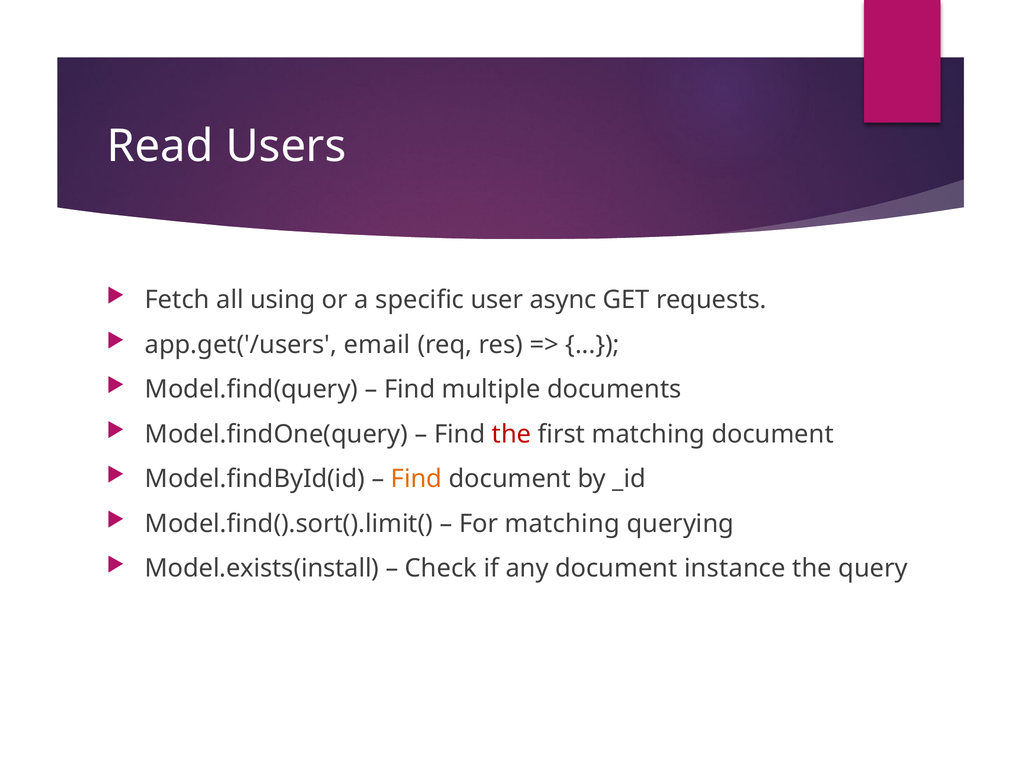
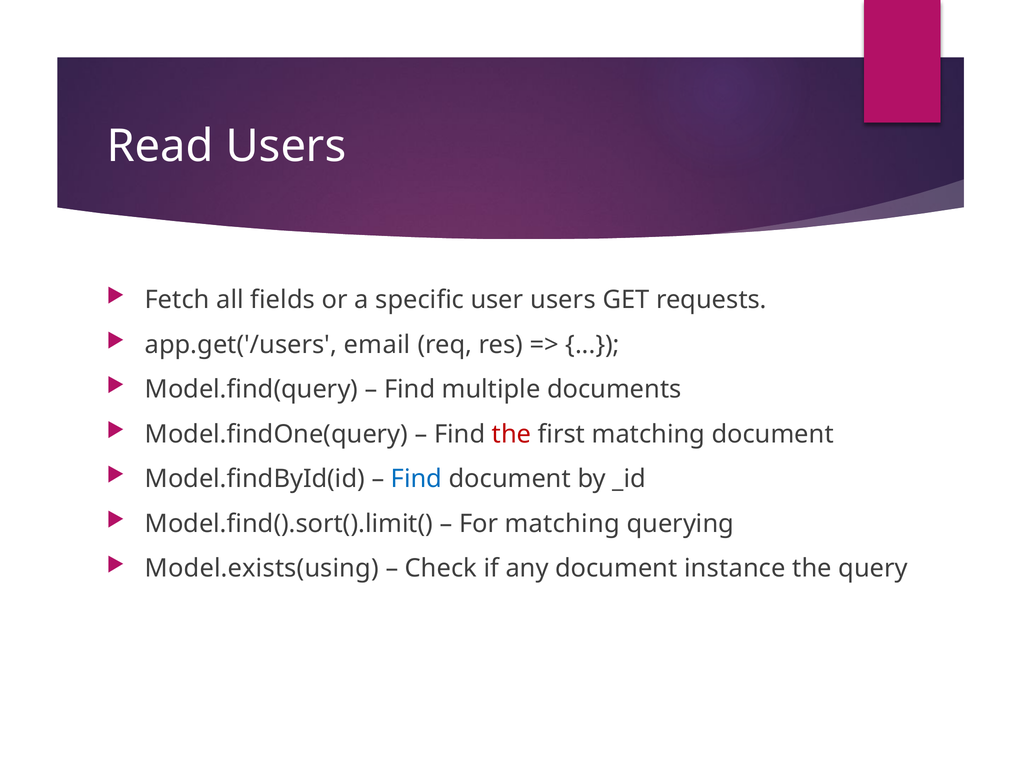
using: using -> fields (283, 300)
user async: async -> users (563, 300)
Find colour: orange -> blue (416, 479)
Model.exists(install: Model.exists(install -> Model.exists(using (262, 568)
